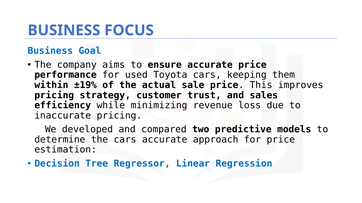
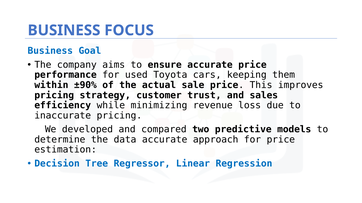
±19%: ±19% -> ±90% (85, 85)
the cars: cars -> data (125, 140)
